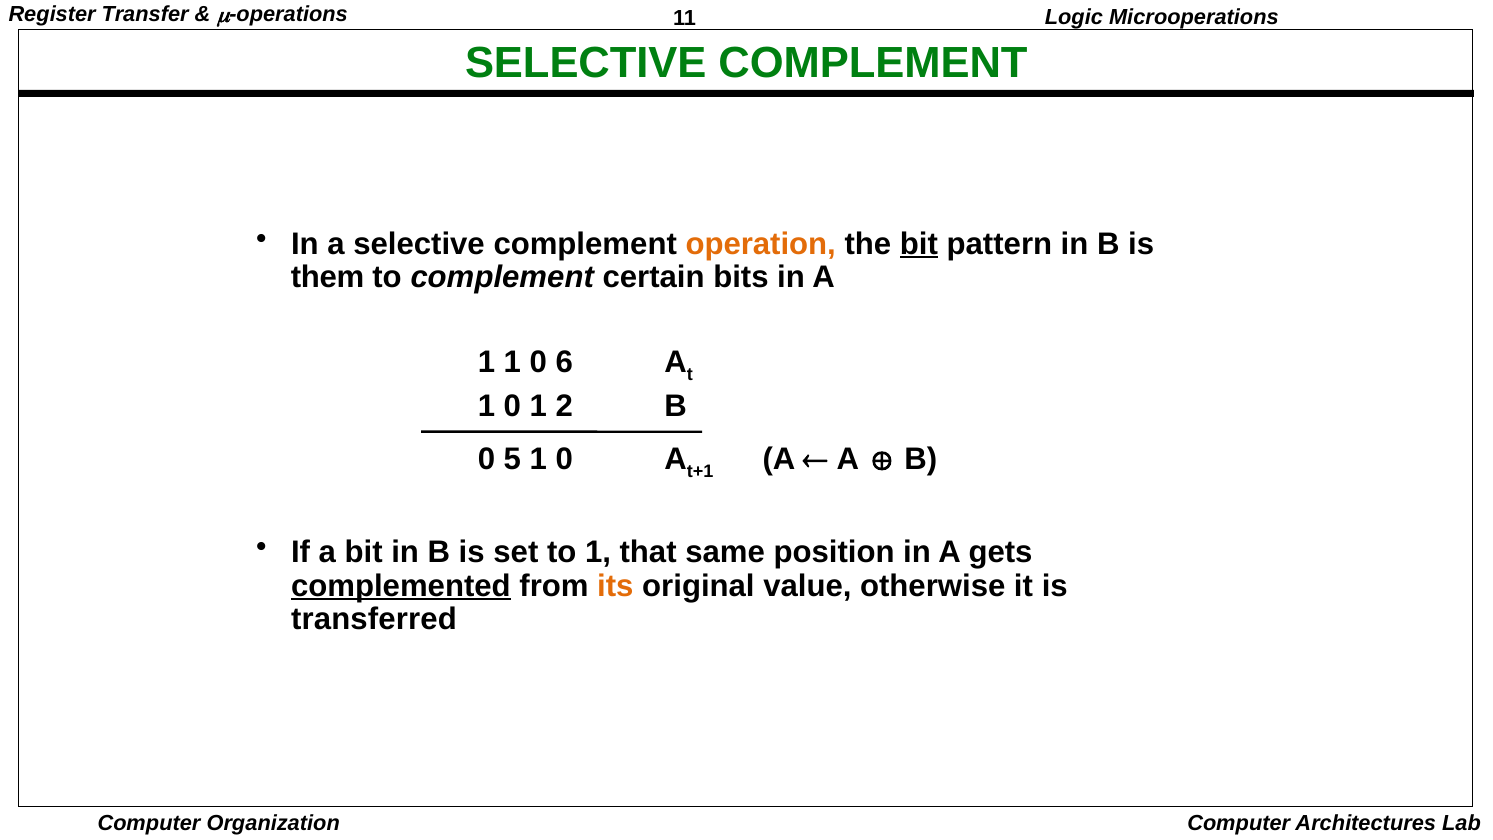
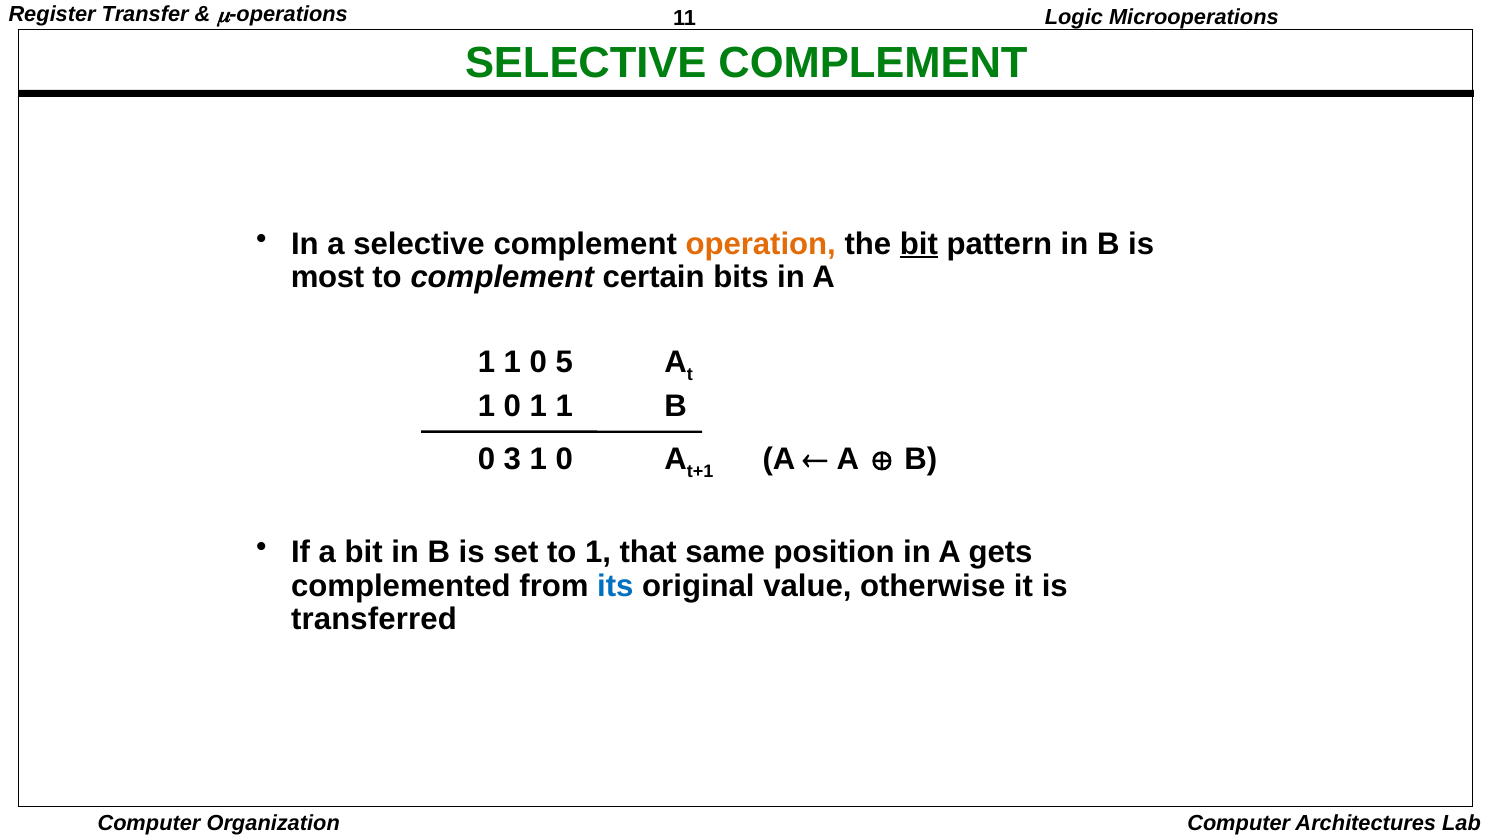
them: them -> most (328, 277)
6: 6 -> 5 (564, 363)
0 1 2: 2 -> 1 (564, 407)
5: 5 -> 3 (512, 459)
complemented underline: present -> none (401, 586)
its colour: orange -> blue (615, 586)
